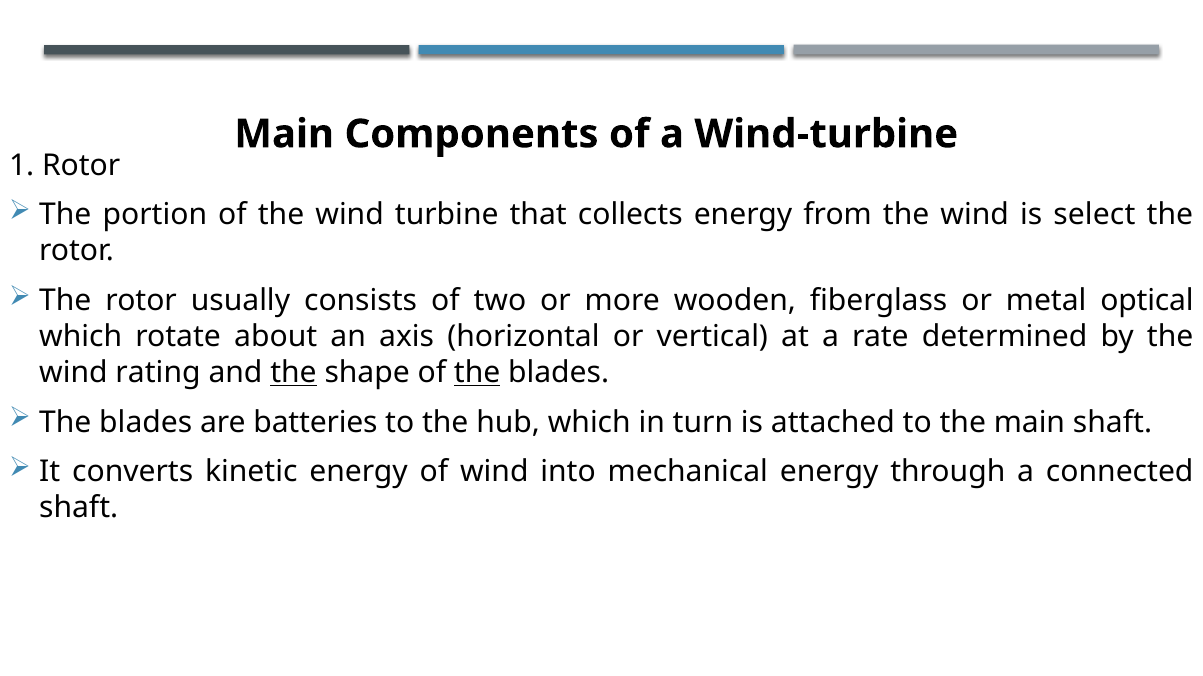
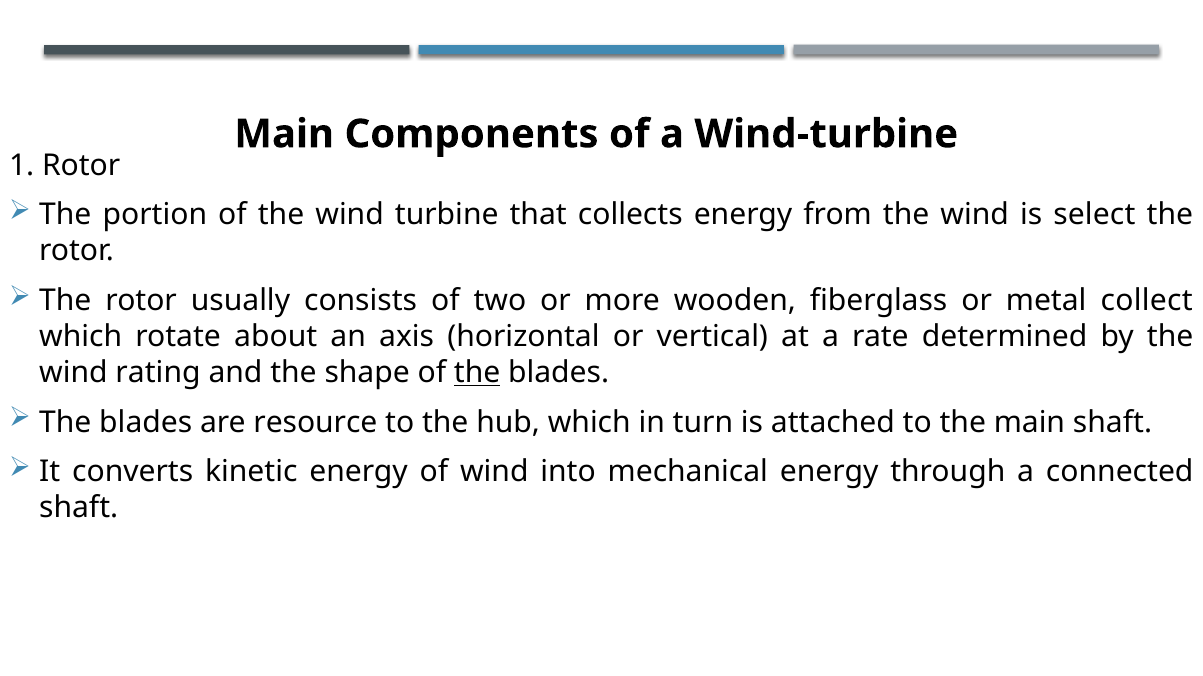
optical: optical -> collect (1147, 301)
the underline: present -> none (294, 373)
batteries: batteries -> resource (315, 423)
